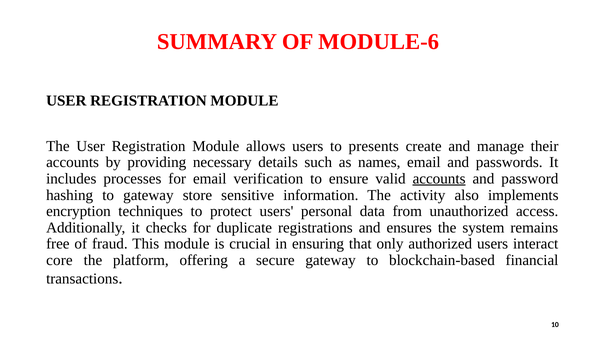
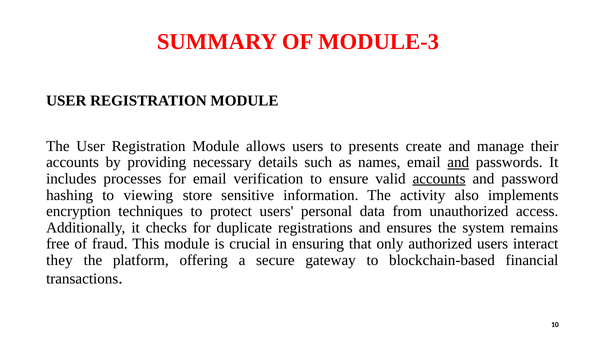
MODULE-6: MODULE-6 -> MODULE-3 (379, 42)
and underline: none -> present (458, 163)
to gateway: gateway -> viewing (148, 195)
core: core -> they (59, 261)
